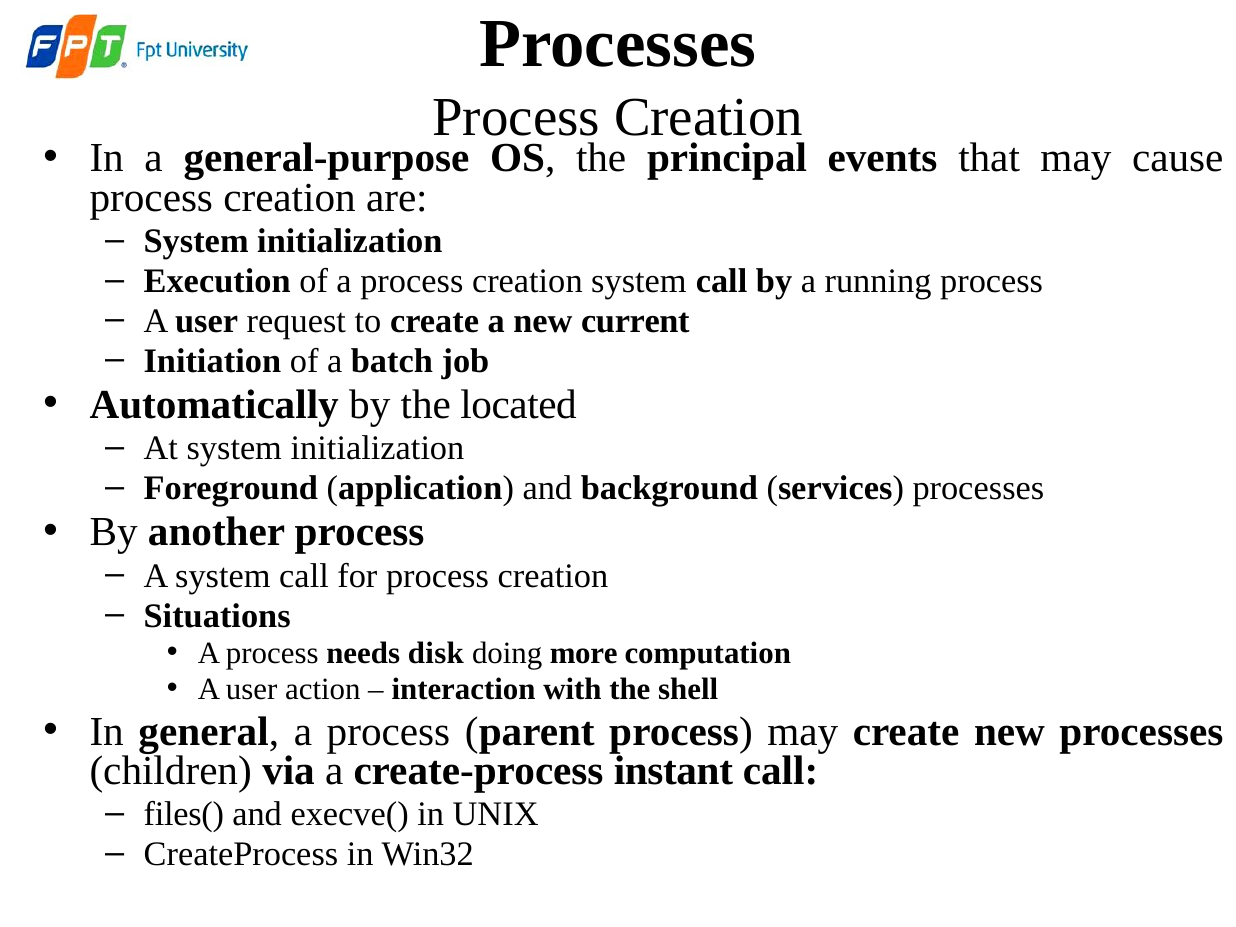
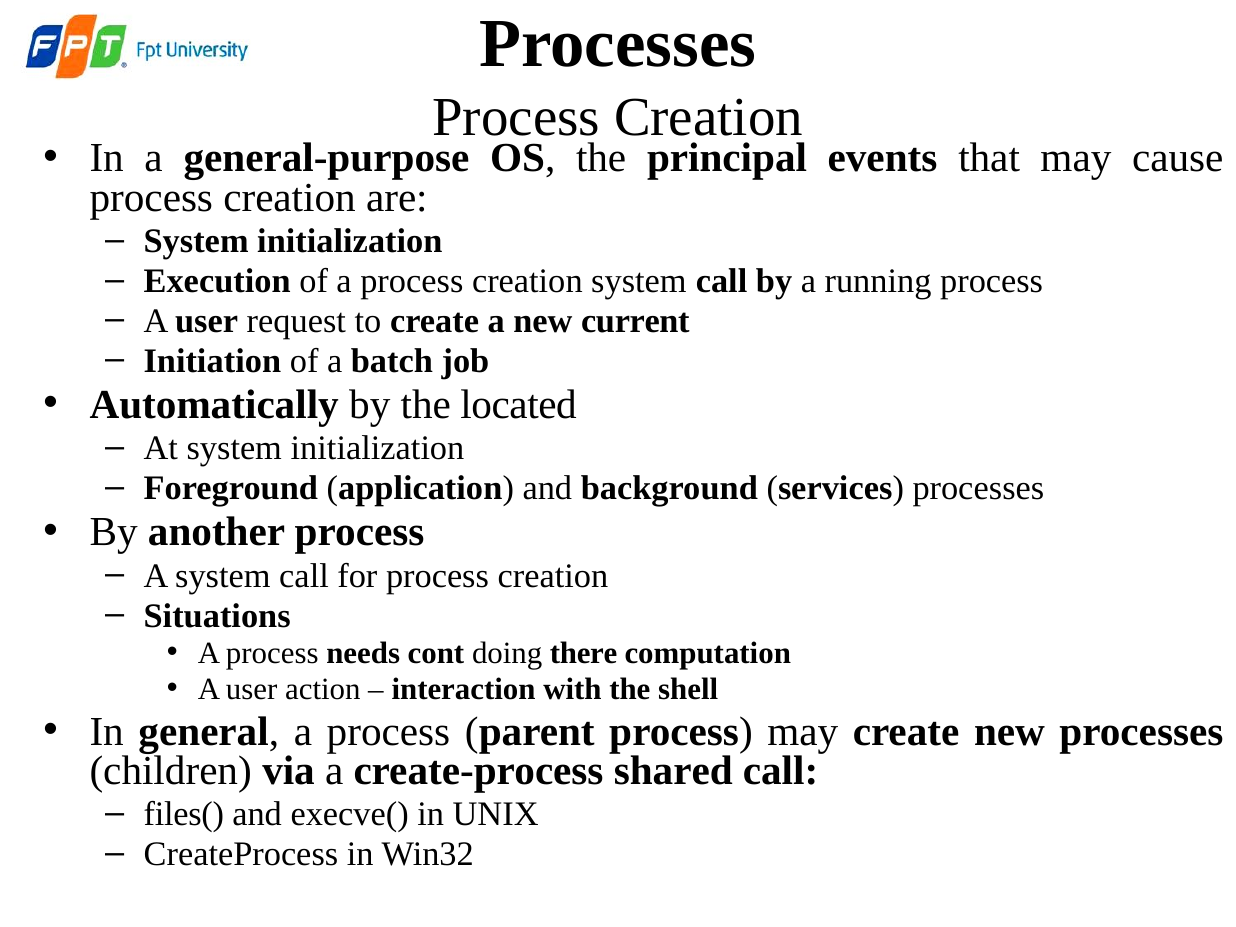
disk: disk -> cont (436, 653)
more: more -> there (584, 653)
instant: instant -> shared (673, 771)
